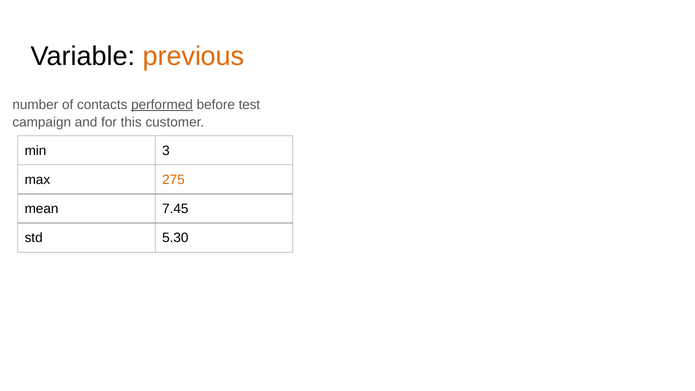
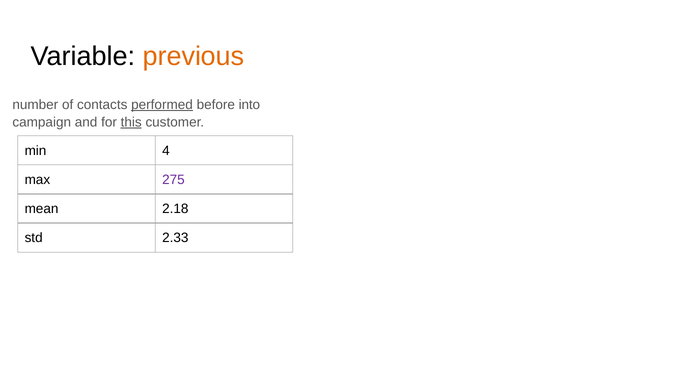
test: test -> into (249, 105)
this underline: none -> present (131, 122)
3: 3 -> 4 (166, 151)
275 colour: orange -> purple (173, 180)
7.45: 7.45 -> 2.18 (175, 209)
5.30: 5.30 -> 2.33 (175, 238)
